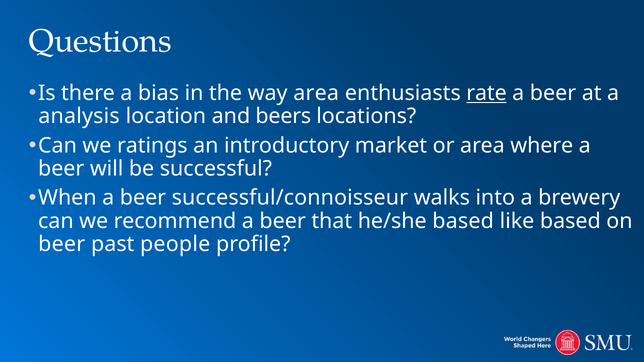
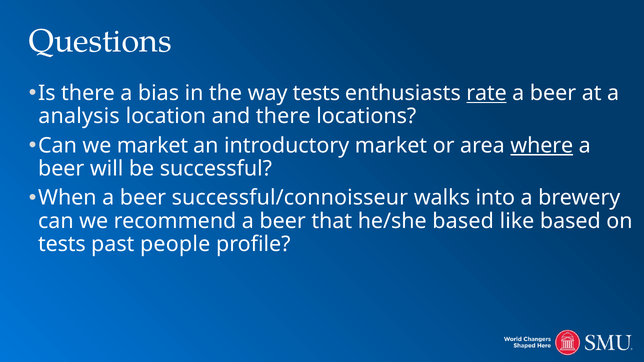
way area: area -> tests (316, 93)
and beers: beers -> there (283, 116)
we ratings: ratings -> market (152, 146)
where underline: none -> present (542, 146)
beer: beer -> tests (62, 244)
